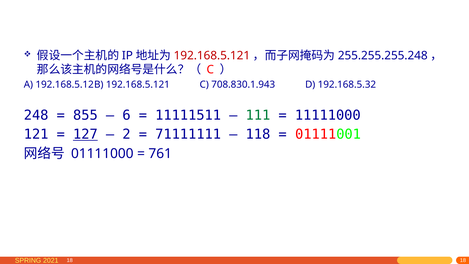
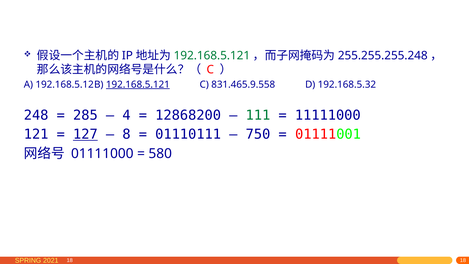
192.168.5.121 colour: red -> green (212, 56)
192.168.5.121 underline: none -> present (138, 84)
708.830.1.943: 708.830.1.943 -> 831.465.9.558 (243, 84)
855: 855 -> 285 (85, 115)
6: 6 -> 4 (127, 115)
11111511: 11111511 -> 12868200 (188, 115)
2: 2 -> 8 (127, 134)
71111111: 71111111 -> 01110111 (188, 134)
118: 118 -> 750 (258, 134)
761: 761 -> 580 (160, 153)
